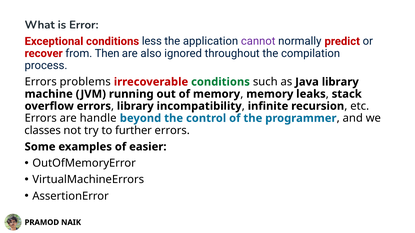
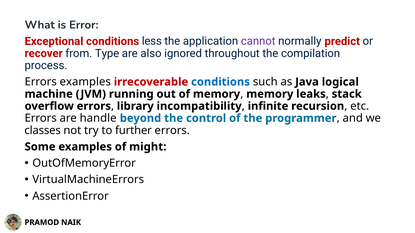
Then: Then -> Type (107, 53)
Errors problems: problems -> examples (85, 82)
conditions colour: green -> blue (220, 82)
Java library: library -> logical (340, 82)
easier: easier -> might (148, 147)
